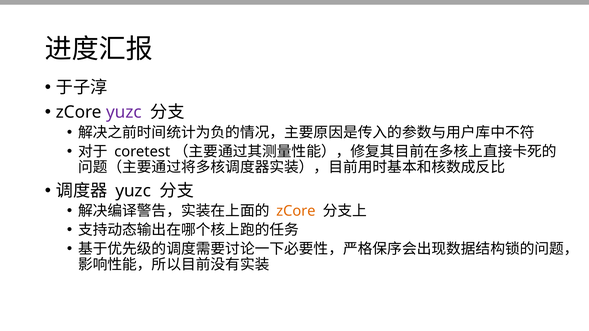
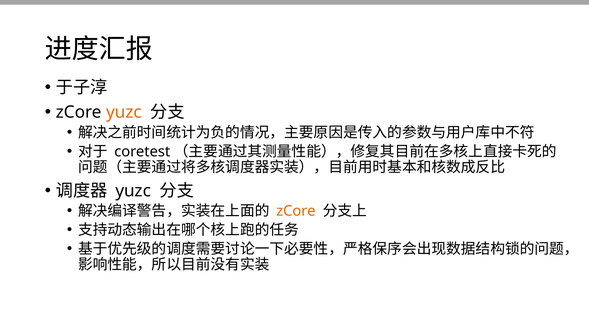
yuzc colour: purple -> orange (124, 112)
